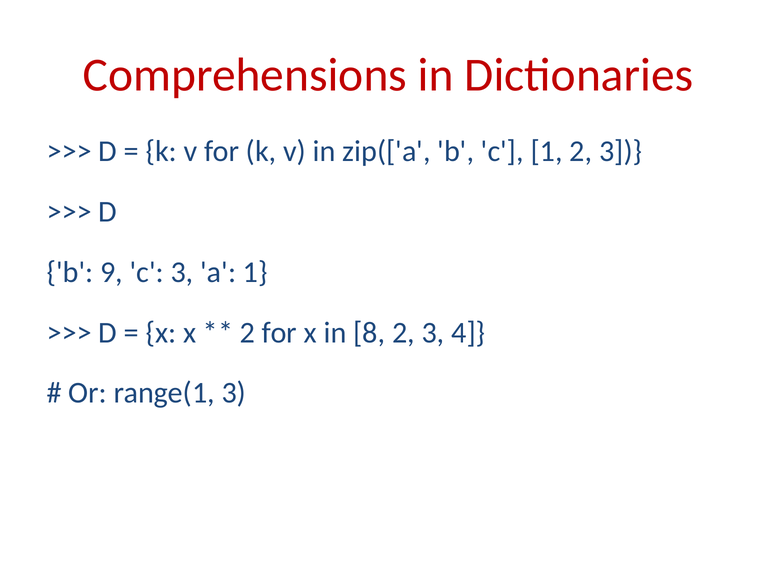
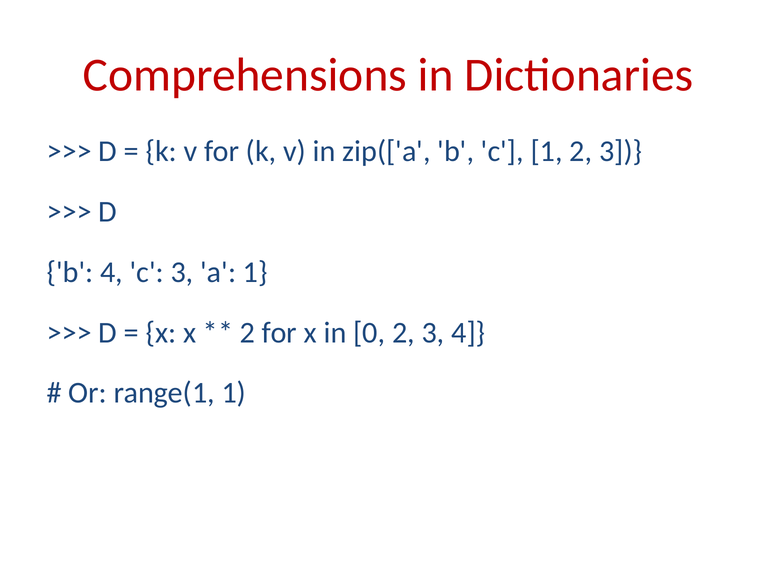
b 9: 9 -> 4 (111, 272)
8: 8 -> 0 (369, 332)
range(1 3: 3 -> 1 (234, 393)
